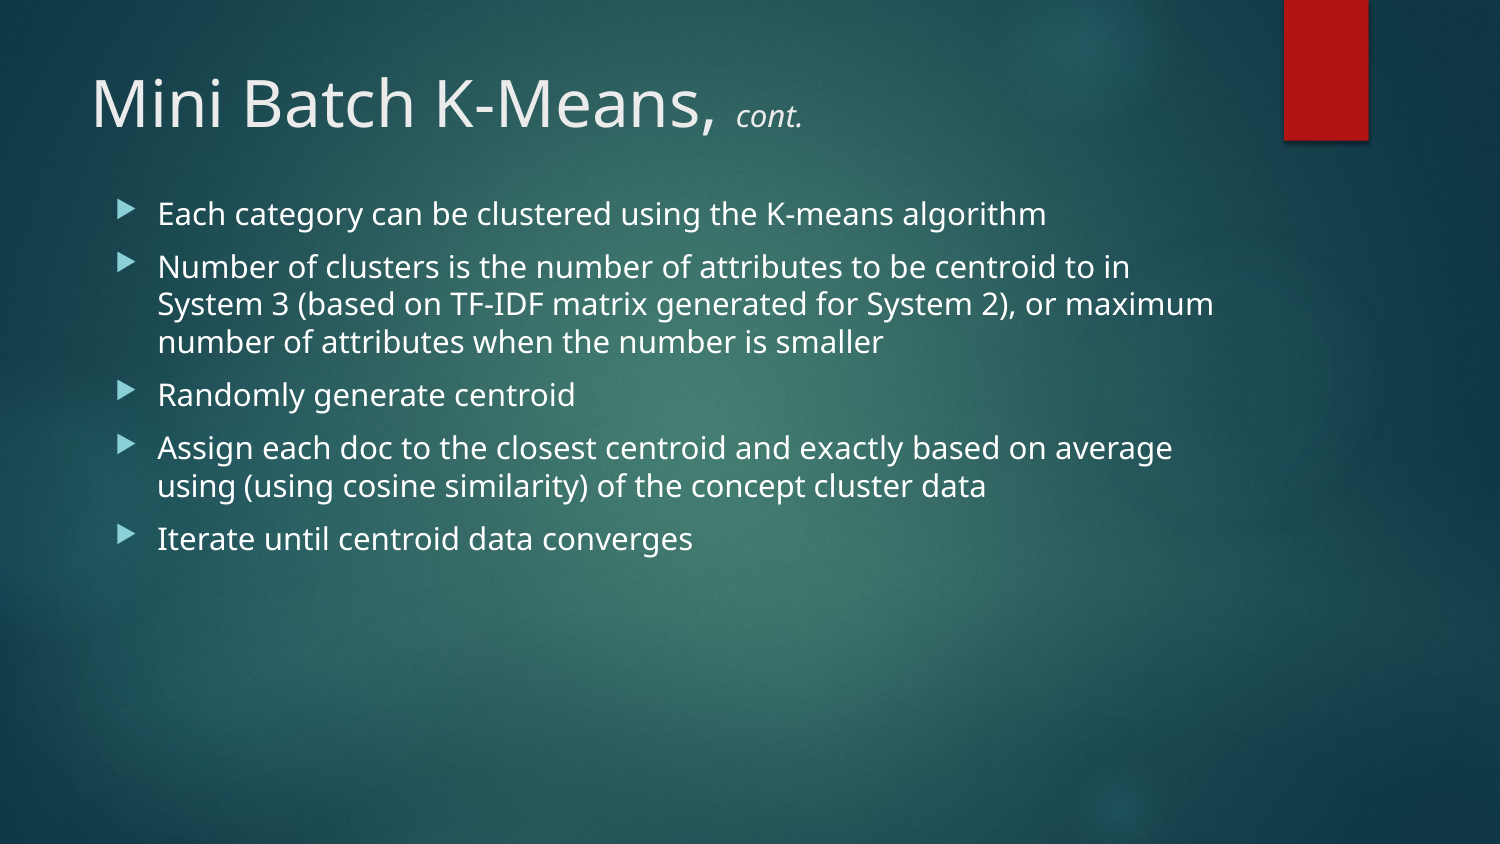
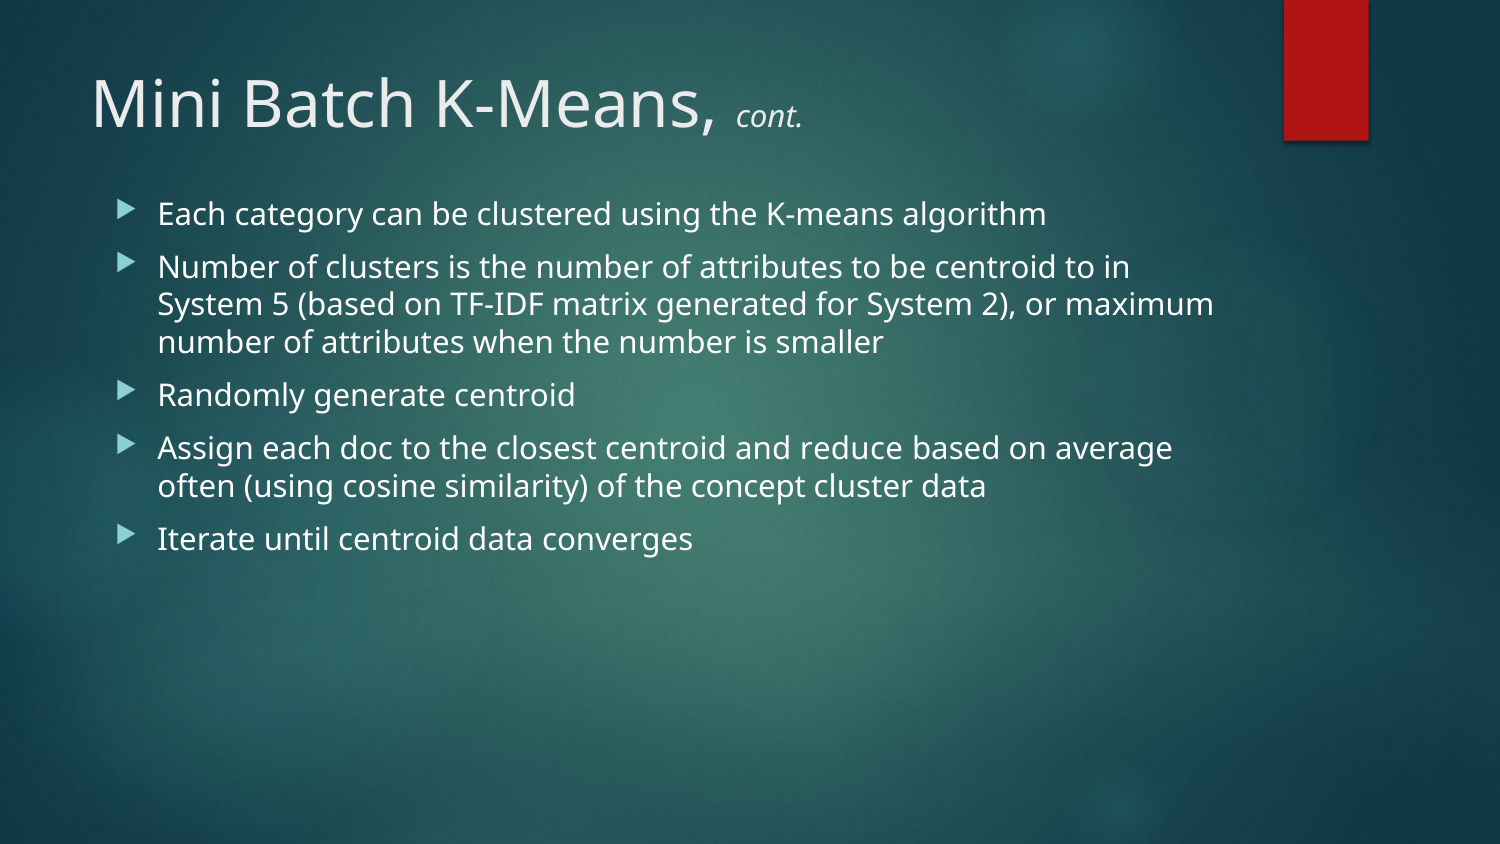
3: 3 -> 5 (281, 306)
exactly: exactly -> reduce (851, 449)
using: using -> often (196, 487)
